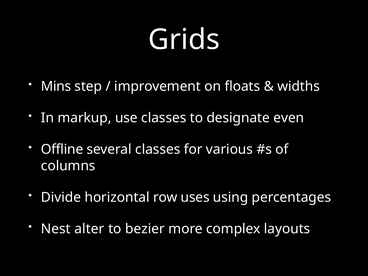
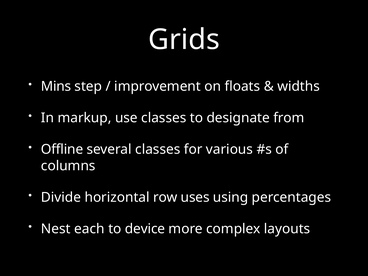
even: even -> from (289, 118)
alter: alter -> each (89, 229)
bezier: bezier -> device (145, 229)
